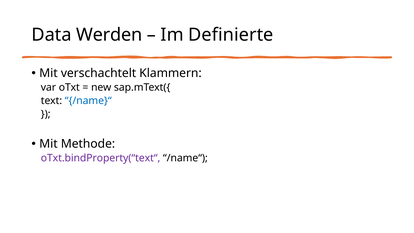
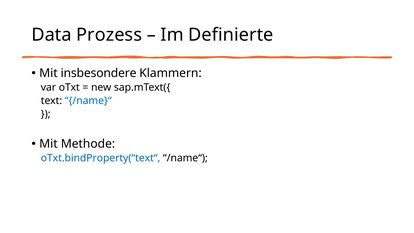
Werden: Werden -> Prozess (109, 35)
verschachtelt: verschachtelt -> insbesondere (99, 73)
oTxt.bindProperty(“text“ colour: purple -> blue (101, 158)
